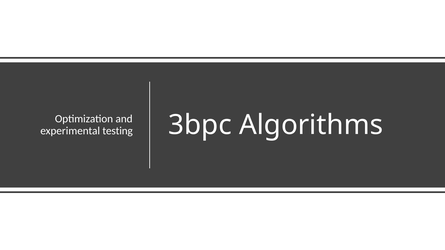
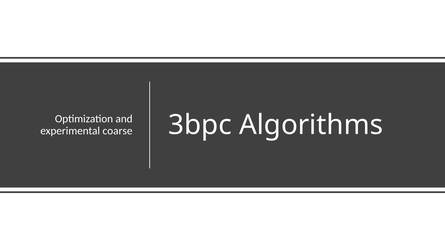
testing: testing -> coarse (118, 131)
